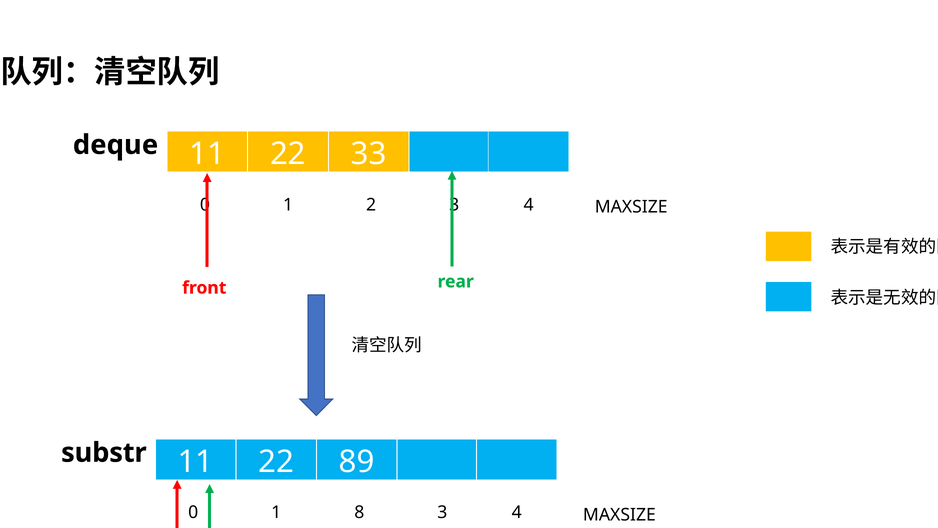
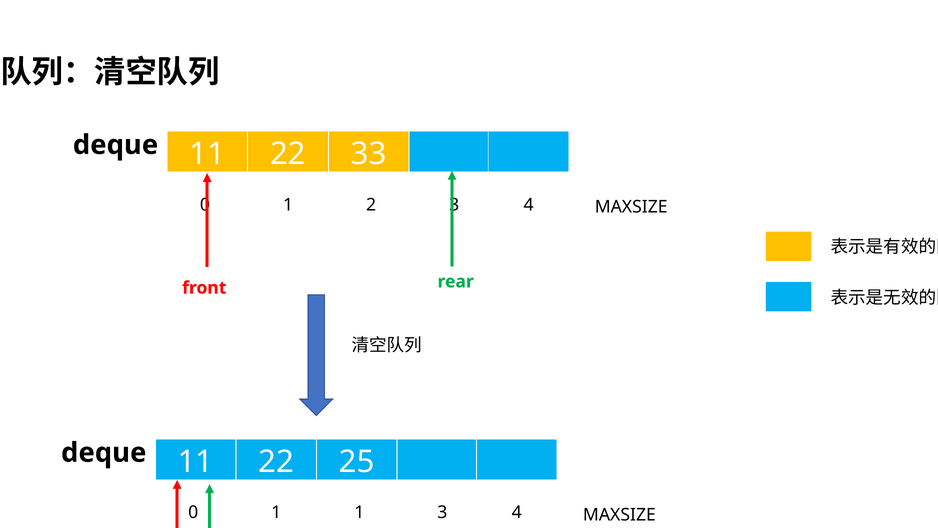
substr: substr -> deque (104, 452)
89: 89 -> 25 (357, 461)
1 8: 8 -> 1 (359, 512)
